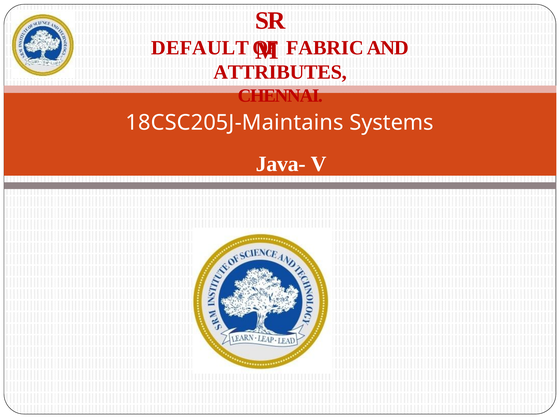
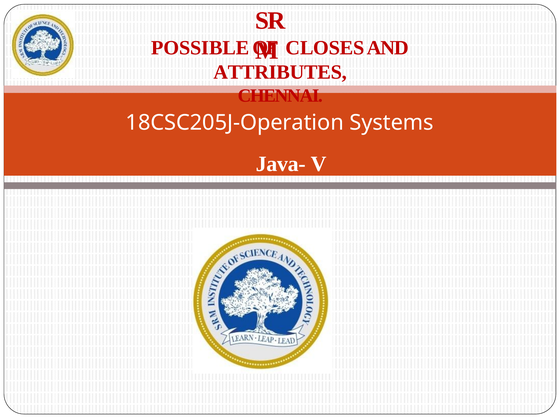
DEFAULT: DEFAULT -> POSSIBLE (200, 48)
FABRIC: FABRIC -> CLOSES (325, 48)
18CSC205J-Maintains: 18CSC205J-Maintains -> 18CSC205J-Operation (235, 123)
